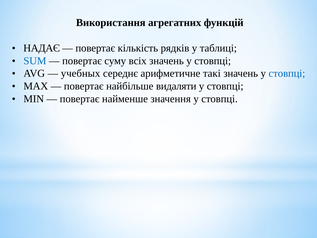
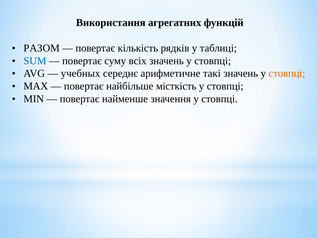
НАДАЄ: НАДАЄ -> РАЗОМ (42, 48)
стовпці colour: blue -> orange (287, 73)
видаляти: видаляти -> місткість (176, 86)
